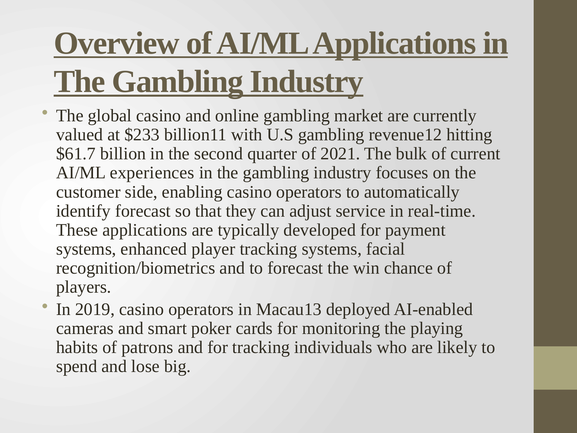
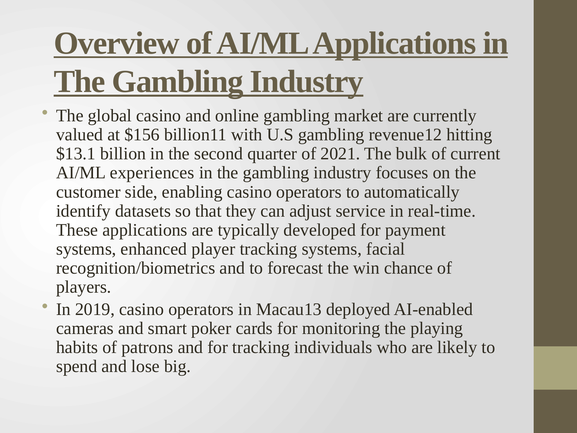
$233: $233 -> $156 (142, 135)
$61.7: $61.7 -> $13.1 (76, 154)
identify forecast: forecast -> datasets (143, 211)
